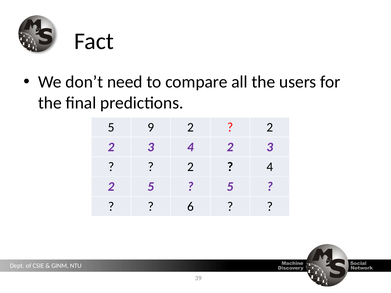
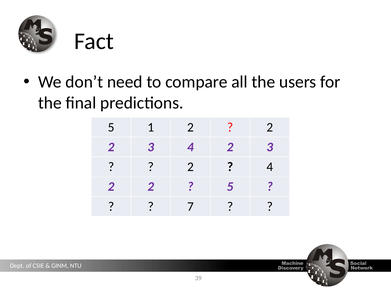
9: 9 -> 1 (151, 127)
5: 5 -> 2 (151, 187)
6: 6 -> 7 (190, 207)
